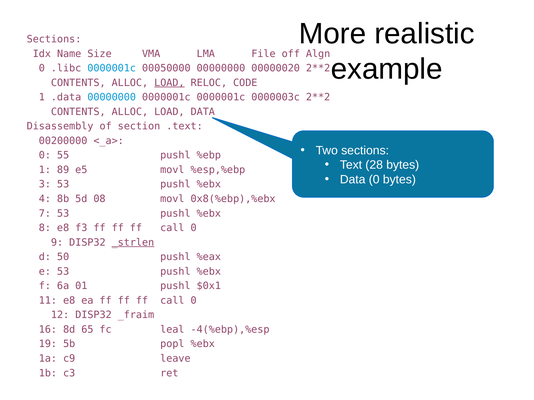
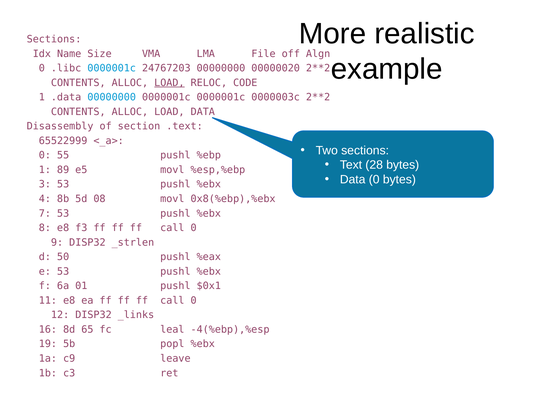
00050000: 00050000 -> 24767203 (166, 68)
00200000: 00200000 -> 65522999 (63, 141)
_strlen underline: present -> none (133, 243)
_fraim: _fraim -> _links (136, 315)
